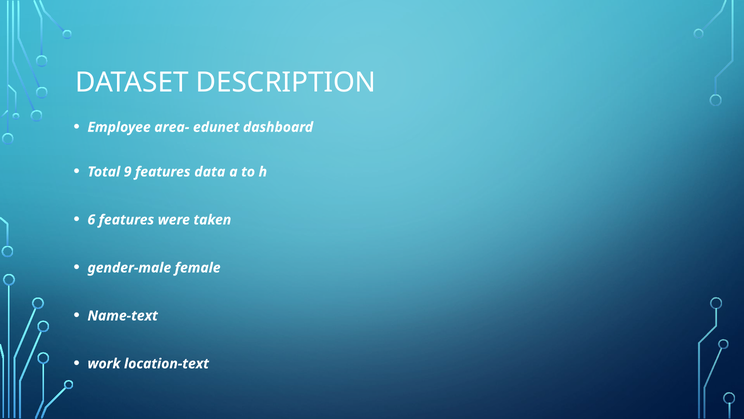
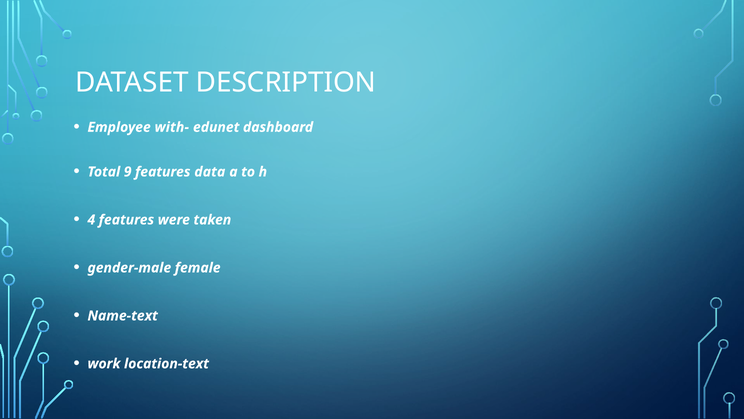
area-: area- -> with- (172, 127)
6: 6 -> 4 (91, 220)
